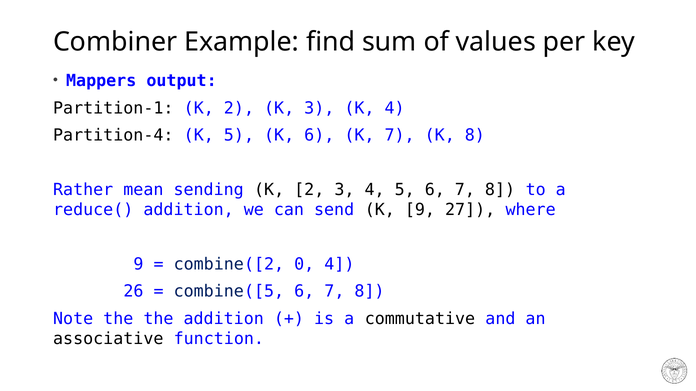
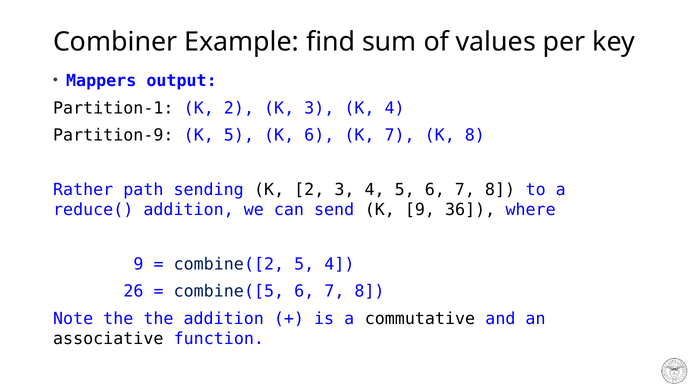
Partition-4: Partition-4 -> Partition-9 (113, 135)
mean: mean -> path (143, 190)
27: 27 -> 36 (470, 210)
combine([2 0: 0 -> 5 (304, 264)
